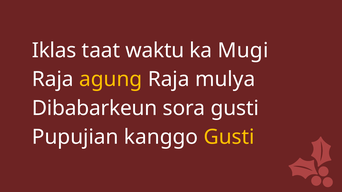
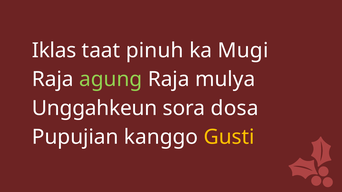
waktu: waktu -> pinuh (155, 51)
agung colour: yellow -> light green (111, 80)
Dibabarkeun: Dibabarkeun -> Unggahkeun (95, 108)
sora gusti: gusti -> dosa (235, 108)
